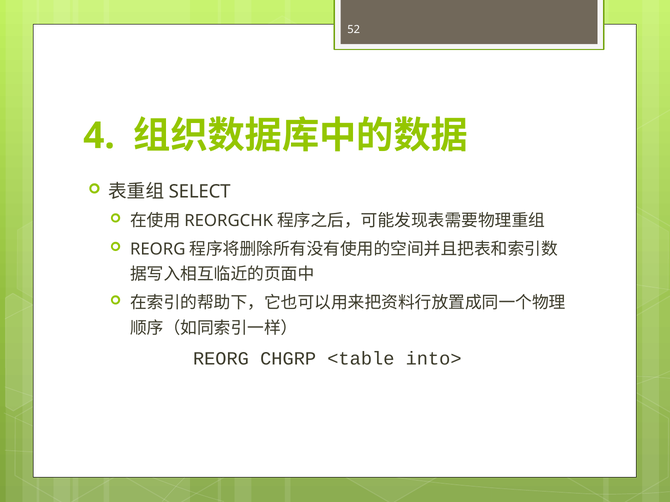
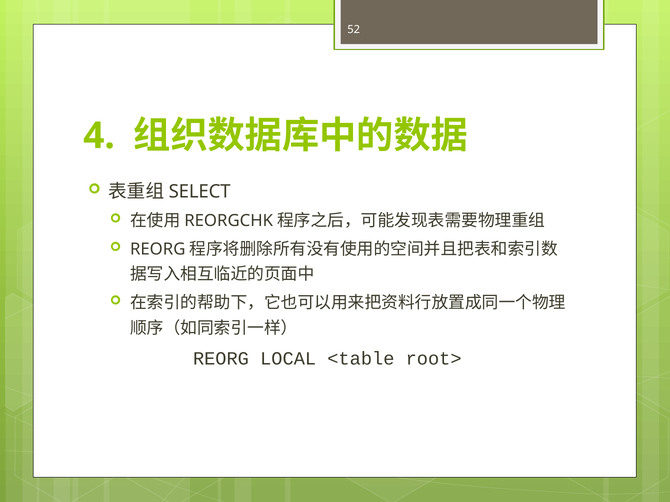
CHGRP: CHGRP -> LOCAL (288, 359)
into>: into> -> root> (434, 359)
